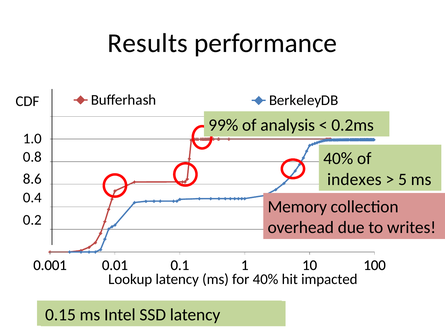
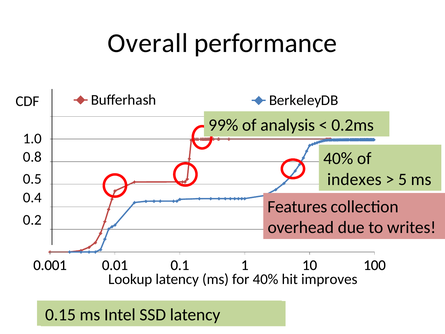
Results: Results -> Overall (148, 43)
8.6: 8.6 -> 0.5 (32, 179)
Memory: Memory -> Features (297, 207)
impacted: impacted -> improves (329, 279)
